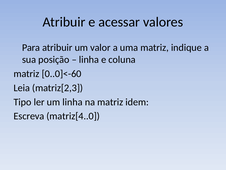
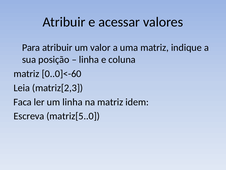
Tipo: Tipo -> Faca (23, 102)
matriz[4..0: matriz[4..0 -> matriz[5..0 (73, 116)
